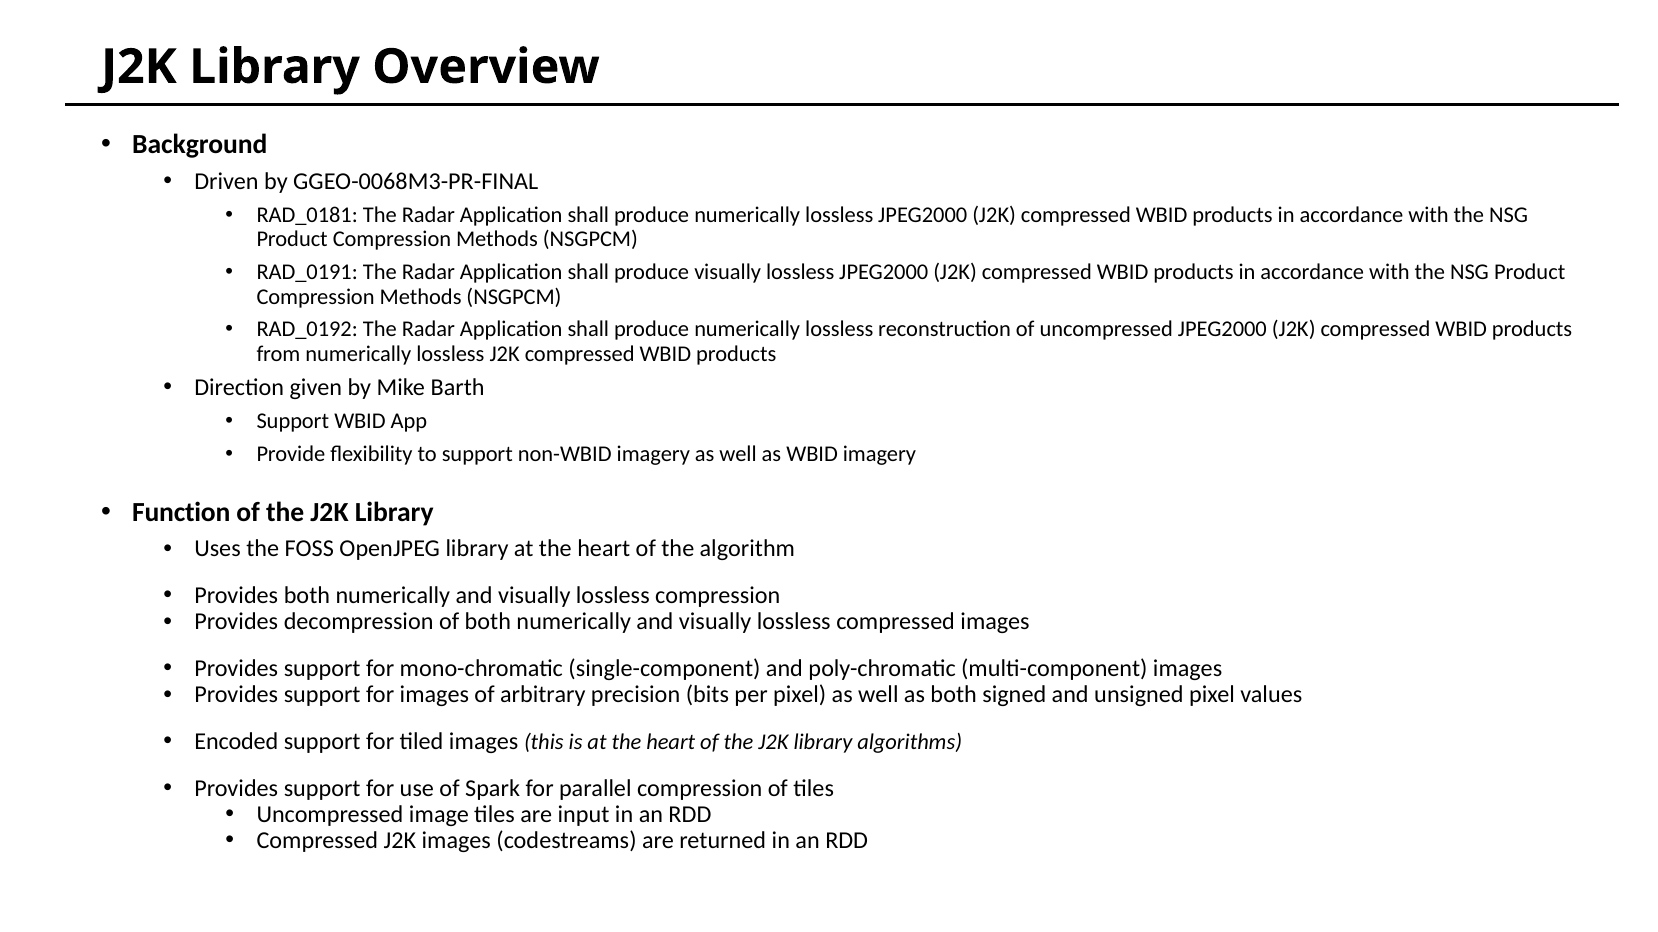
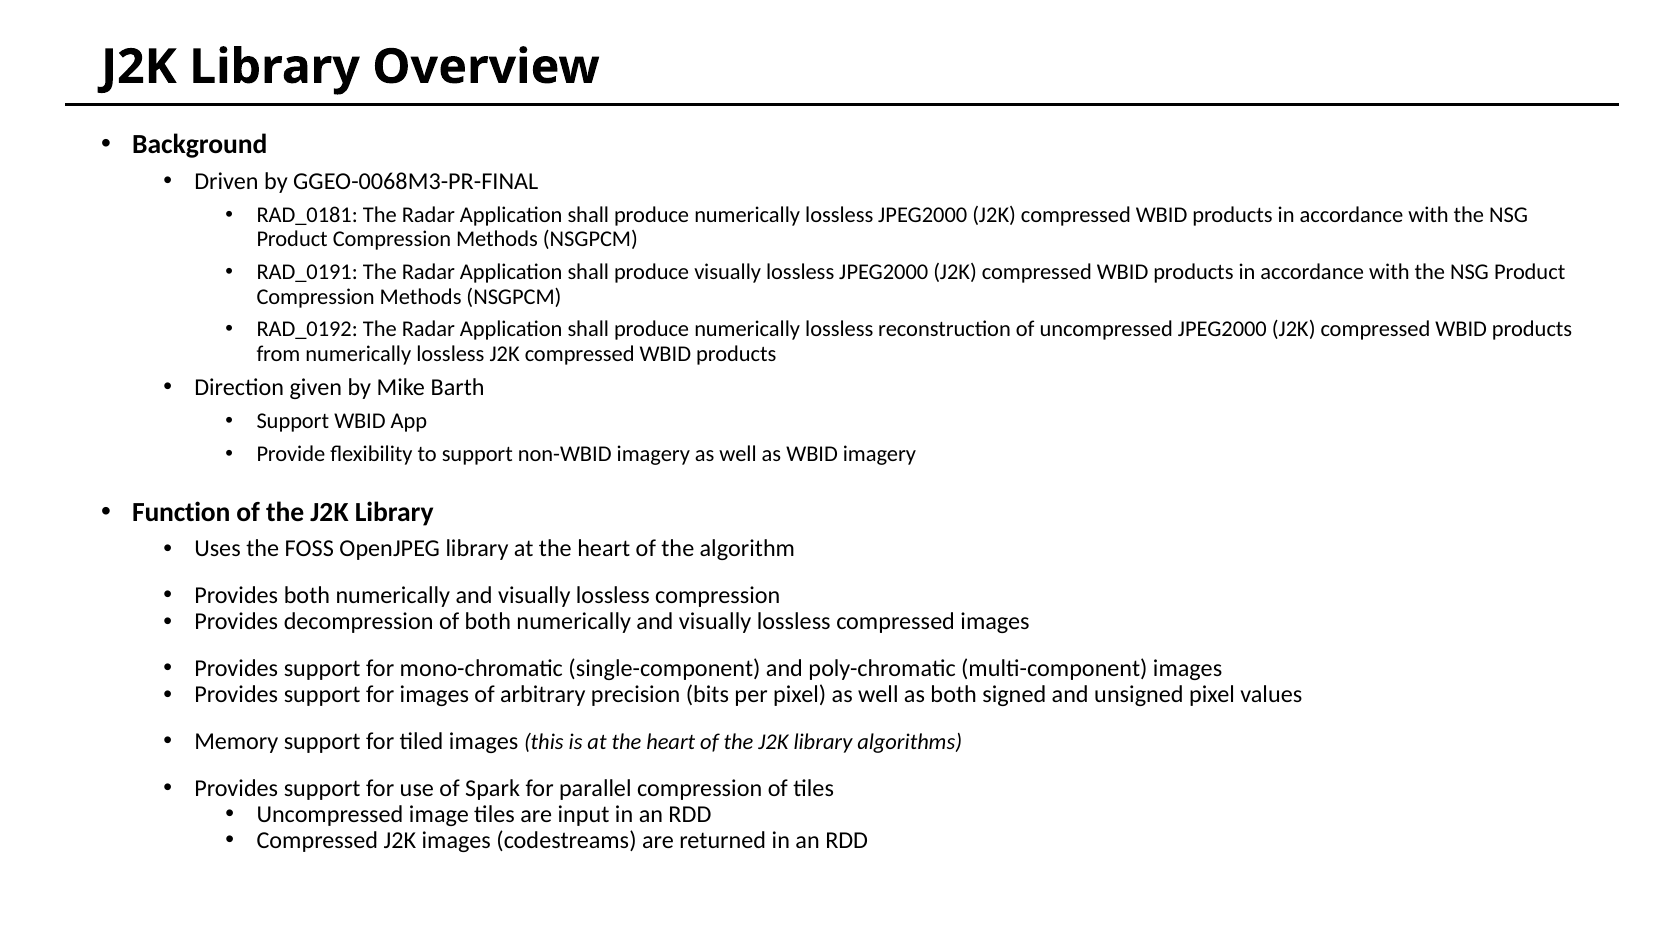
Encoded: Encoded -> Memory (236, 742)
